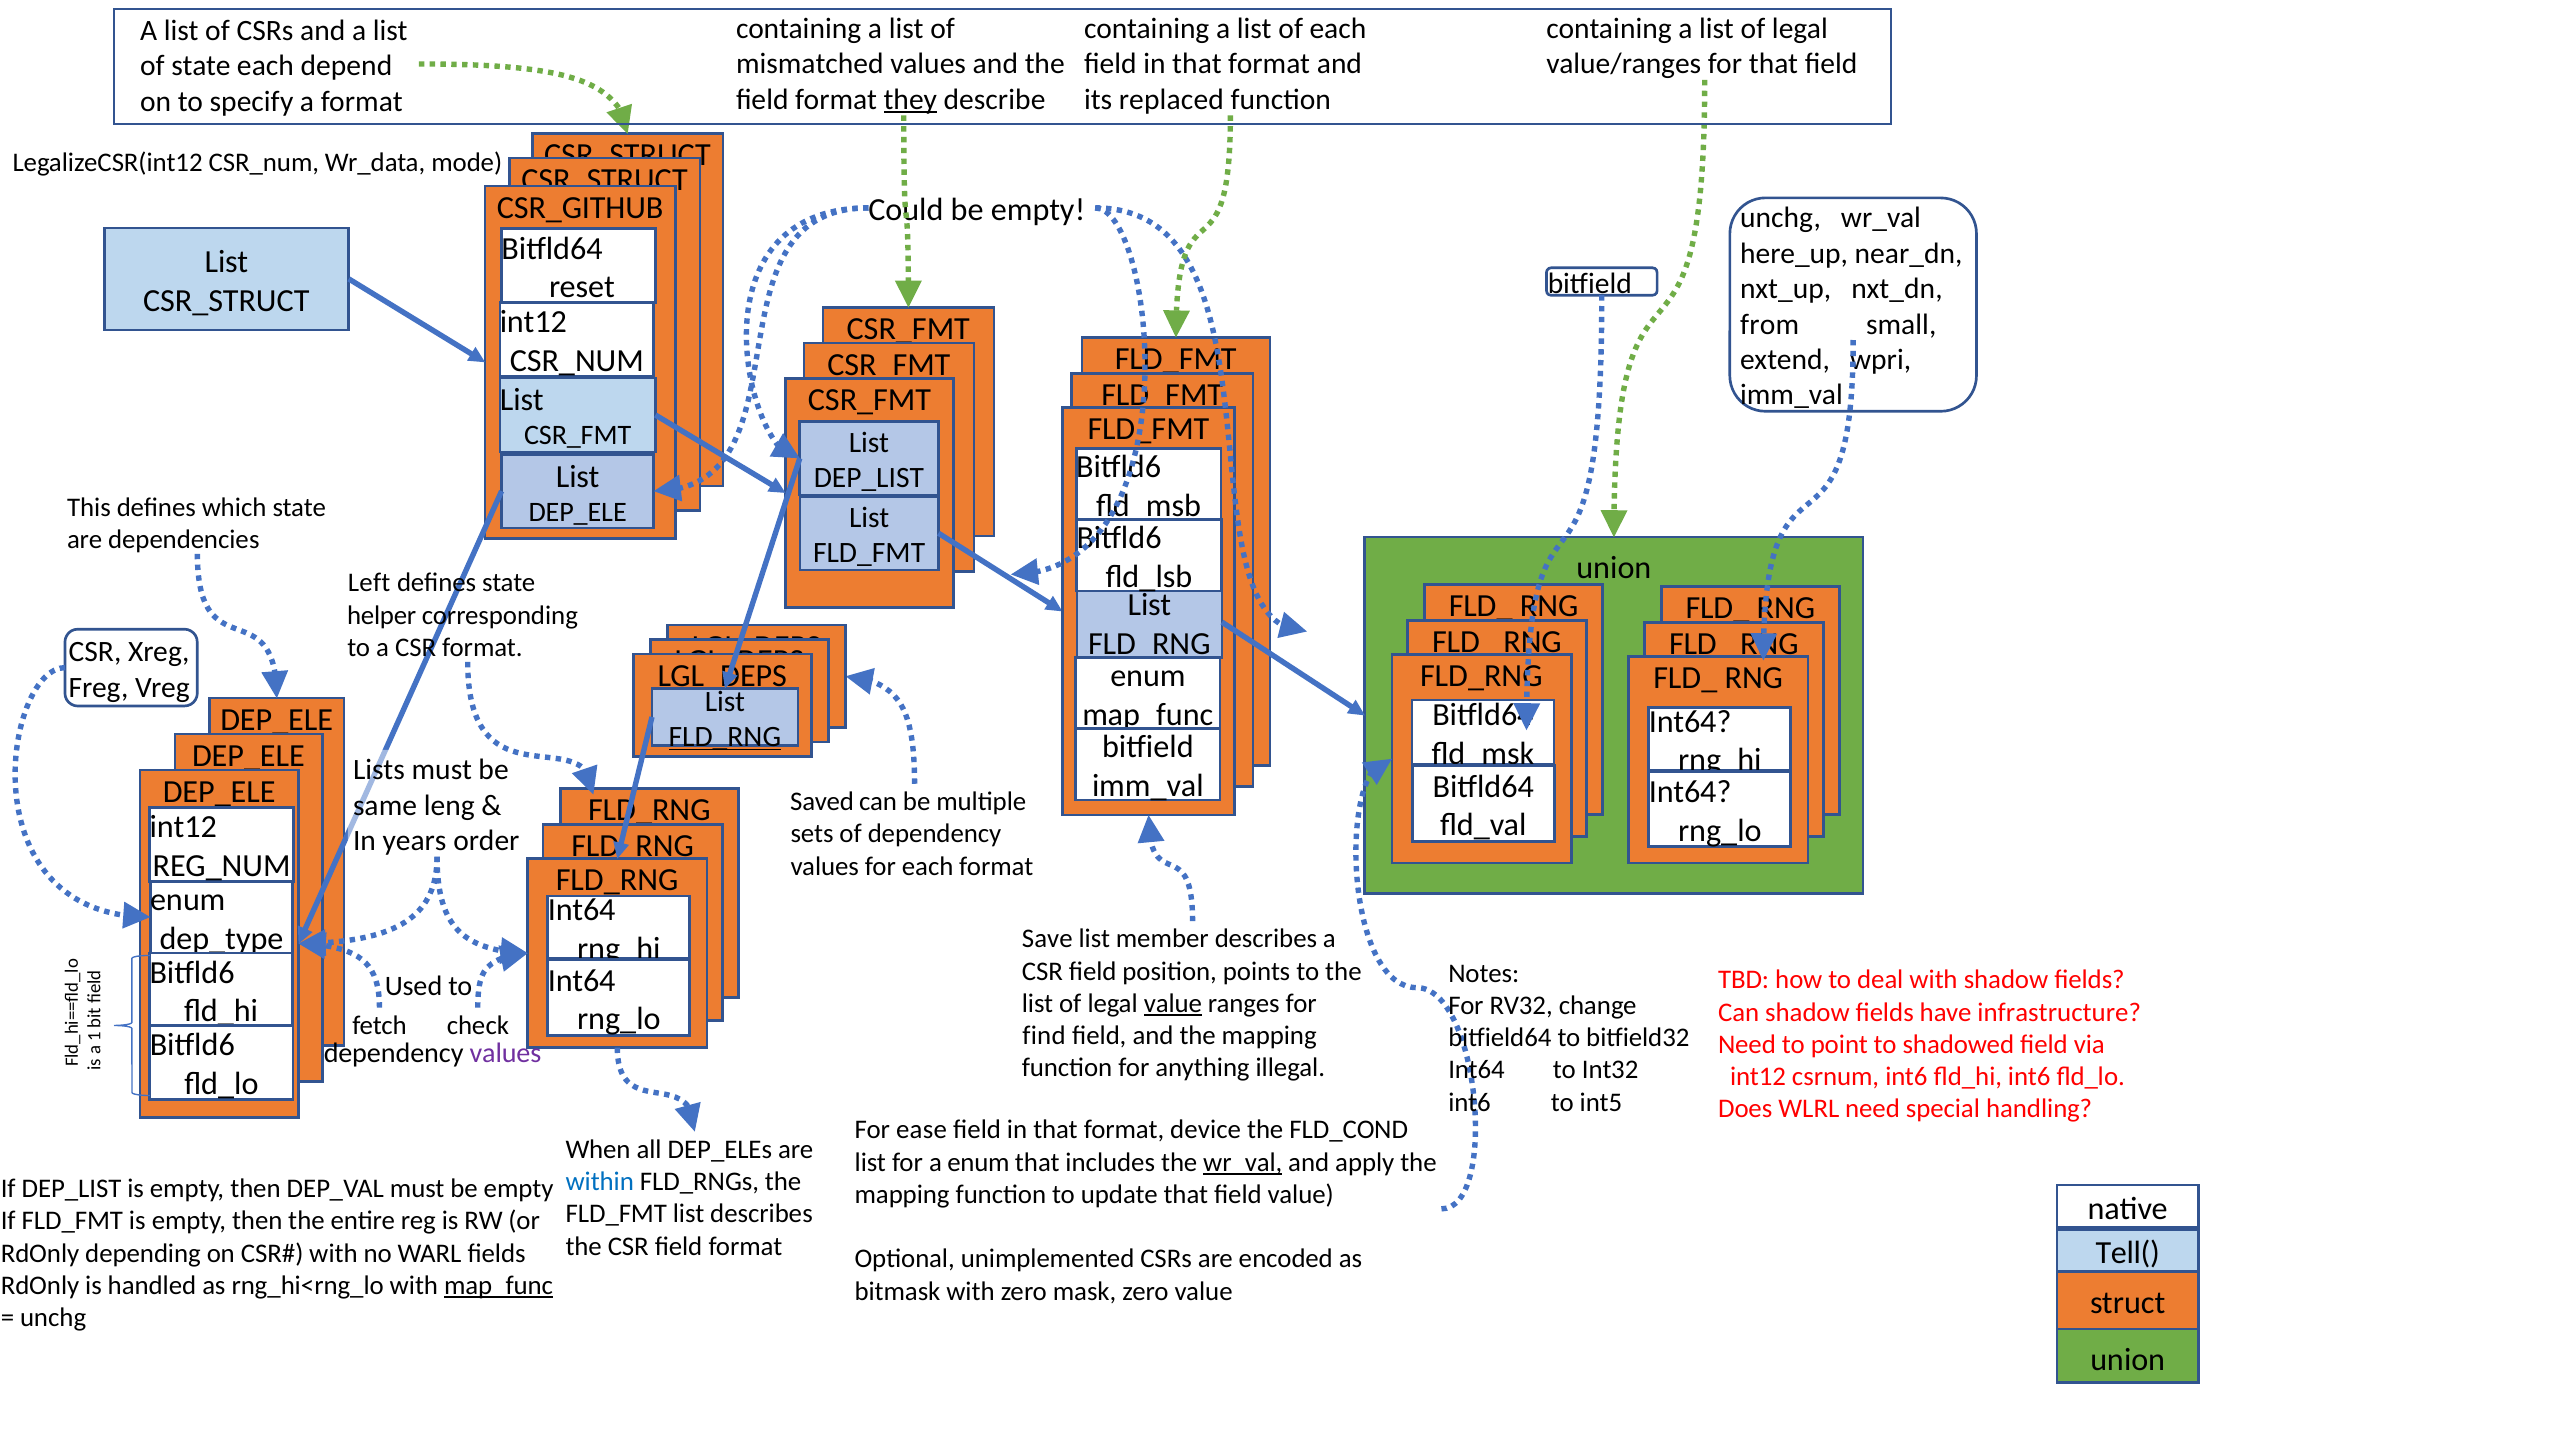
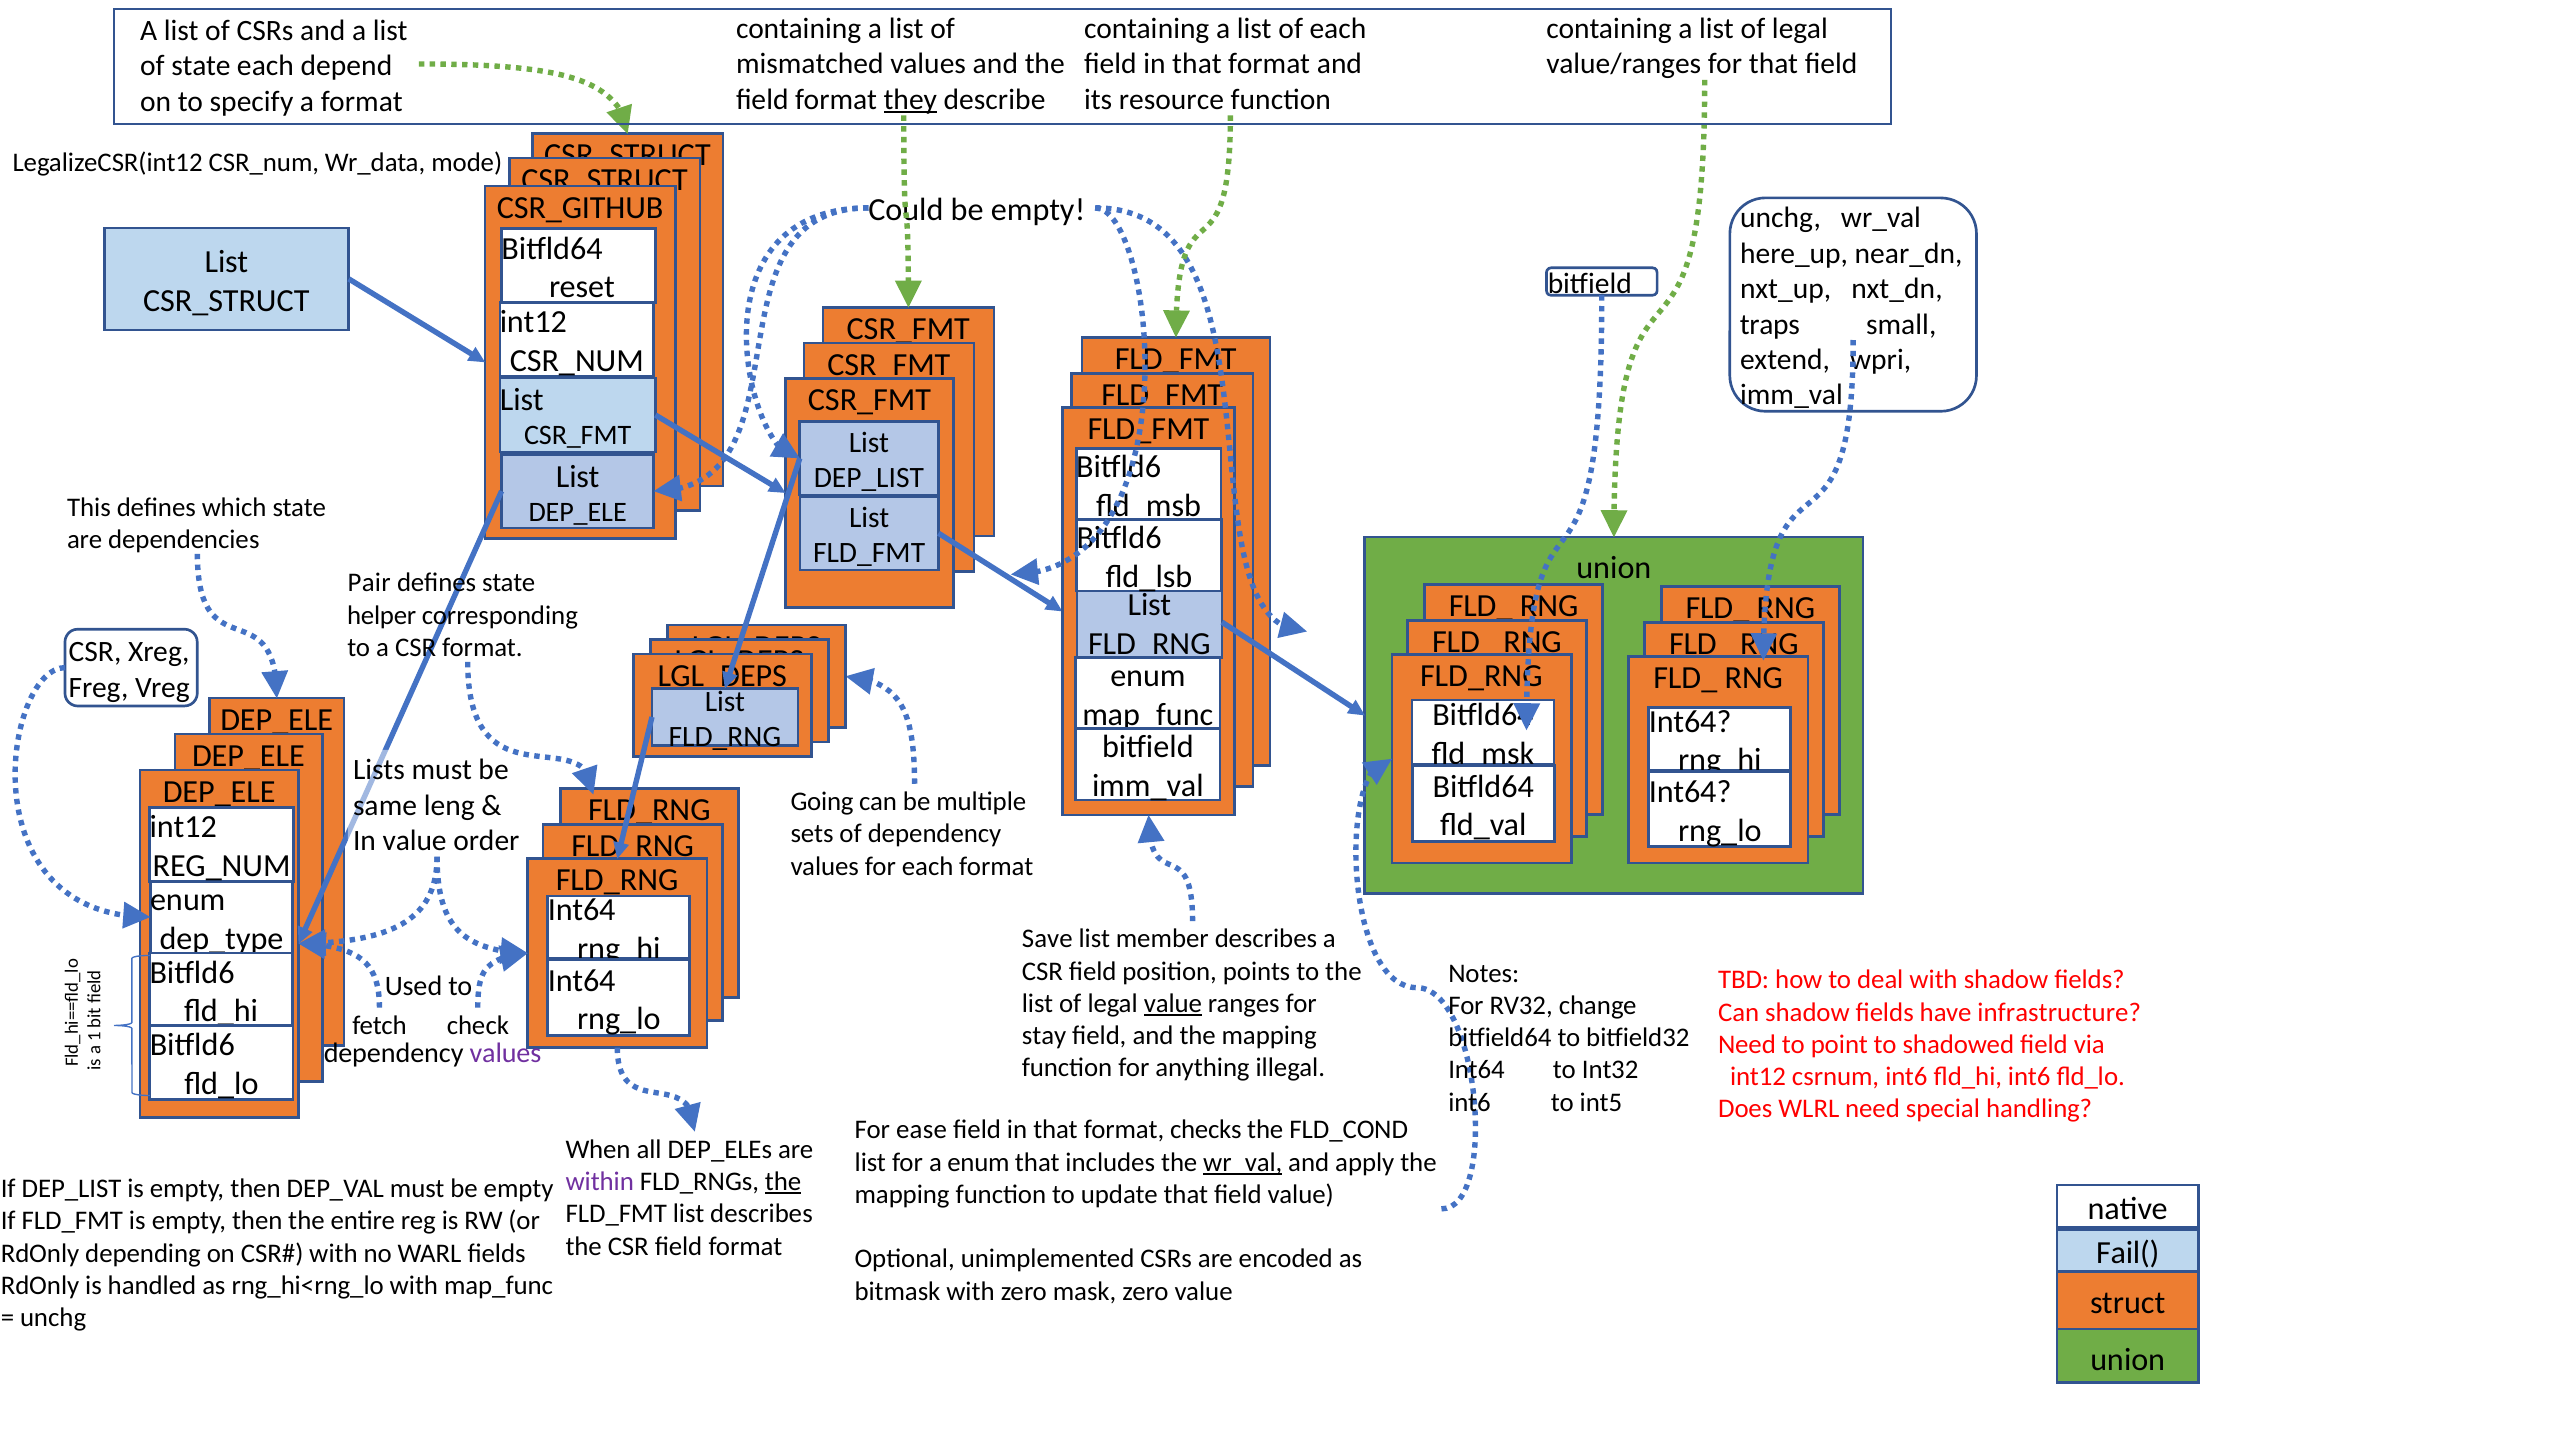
replaced: replaced -> resource (1171, 100)
from: from -> traps (1770, 324)
Left: Left -> Pair (369, 583)
FLD_RNG underline: present -> none (725, 737)
Saved: Saved -> Going (822, 802)
In years: years -> value (415, 841)
find: find -> stay (1044, 1036)
device: device -> checks (1206, 1130)
within colour: blue -> purple (600, 1182)
the underline: none -> present (783, 1182)
Tell(: Tell( -> Fail( (2128, 1253)
map_func underline: present -> none (499, 1285)
